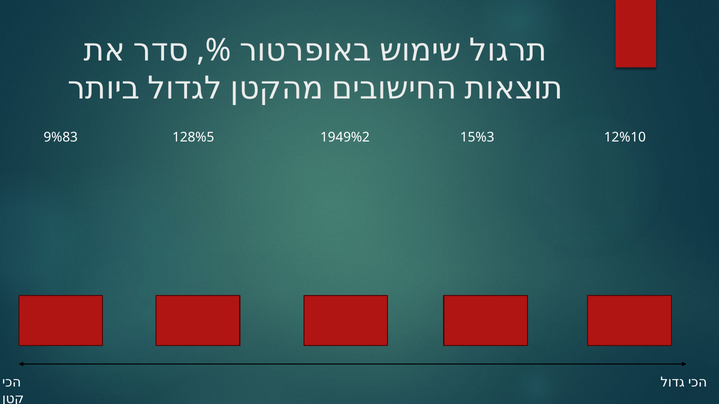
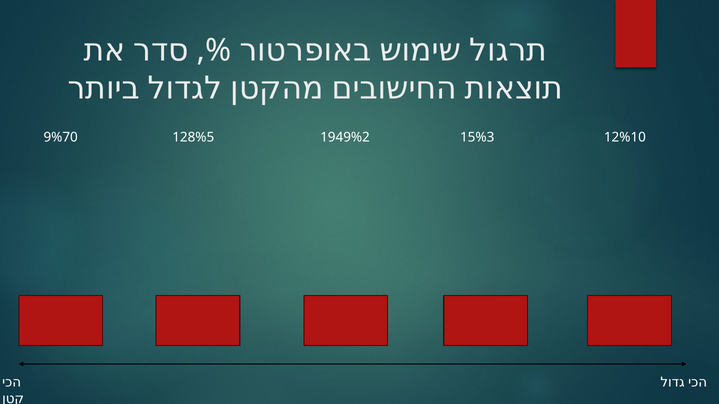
9%83: 9%83 -> 9%70 (61, 137)
